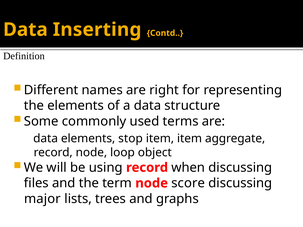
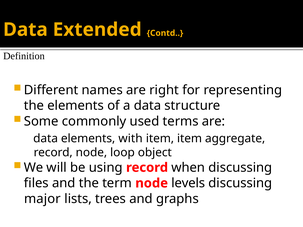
Inserting: Inserting -> Extended (97, 30)
stop: stop -> with (131, 139)
score: score -> levels (188, 183)
